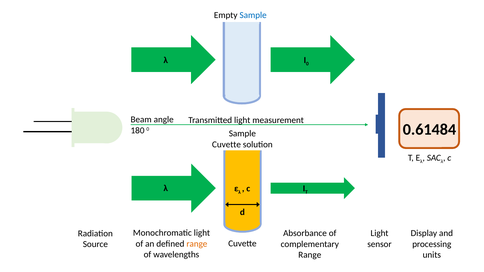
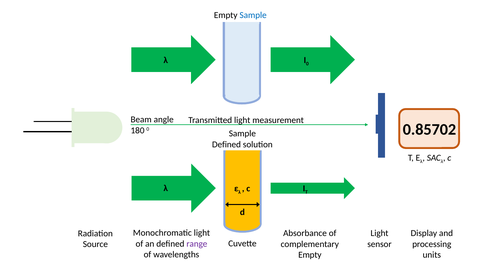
0.61484: 0.61484 -> 0.85702 (429, 130)
Cuvette: Cuvette -> Defined (226, 145)
range colour: orange -> purple (197, 244)
Range: Range -> Empty (310, 255)
